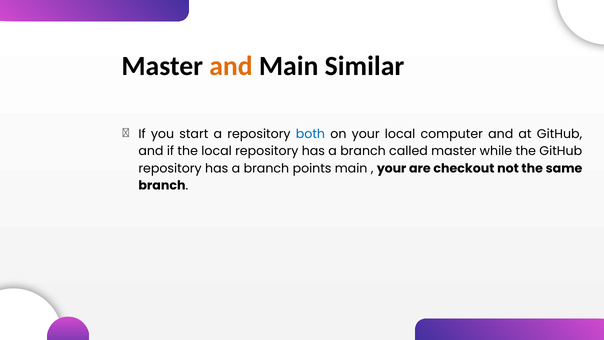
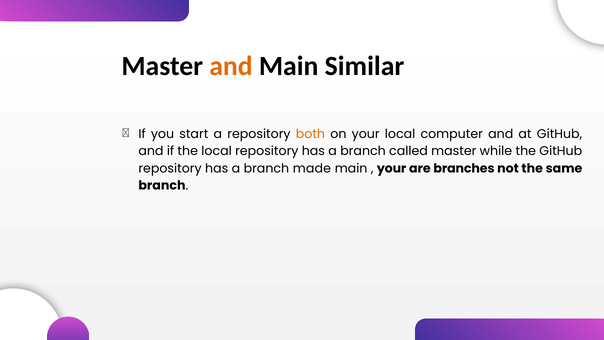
both colour: blue -> orange (310, 134)
points: points -> made (312, 168)
checkout: checkout -> branches (464, 168)
